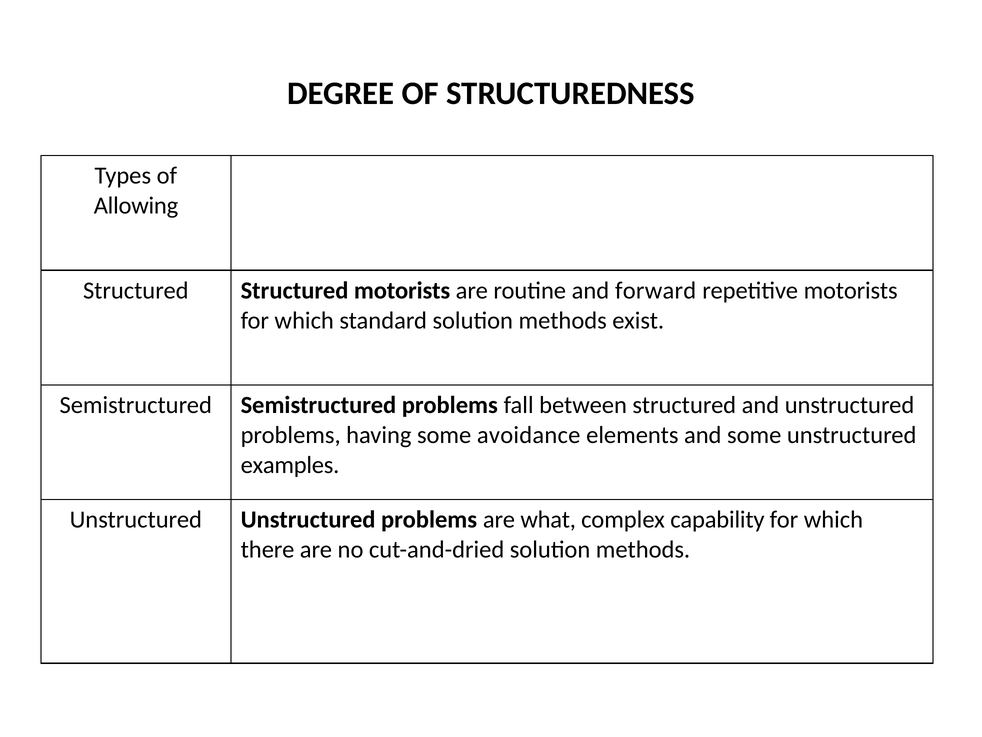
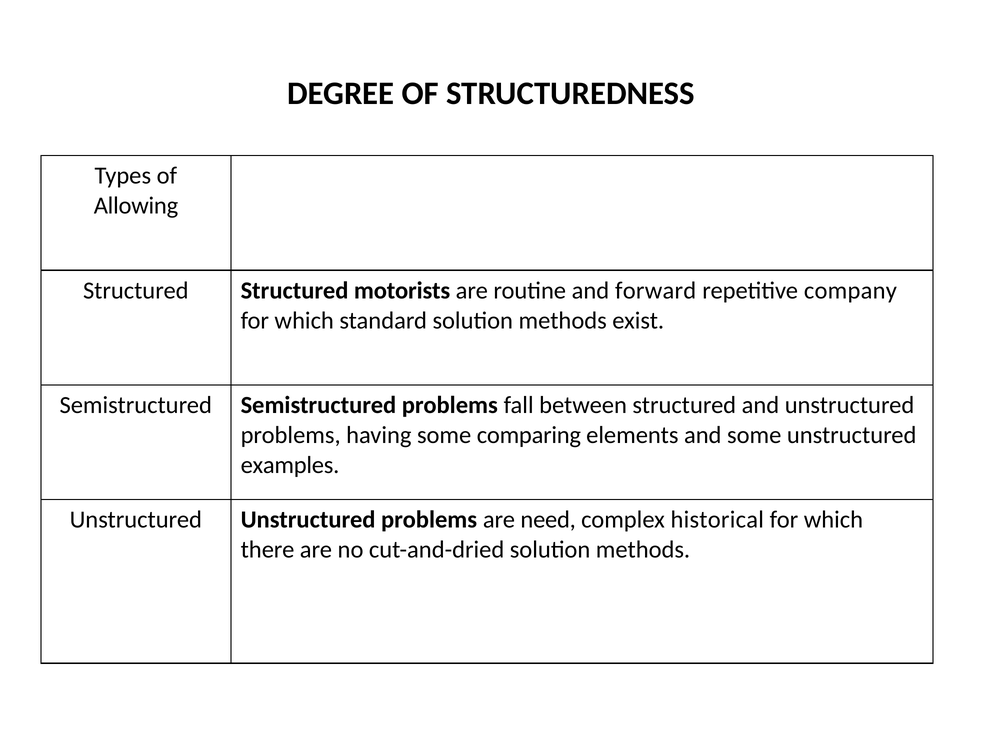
repetitive motorists: motorists -> company (850, 290)
avoidance: avoidance -> comparing (529, 435)
what: what -> need (548, 519)
capability: capability -> historical (717, 519)
